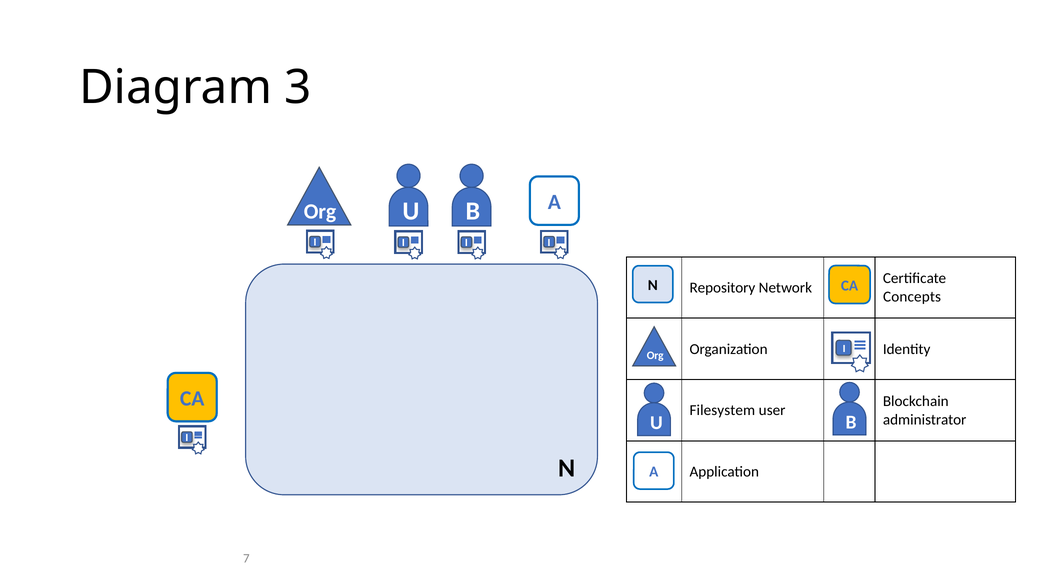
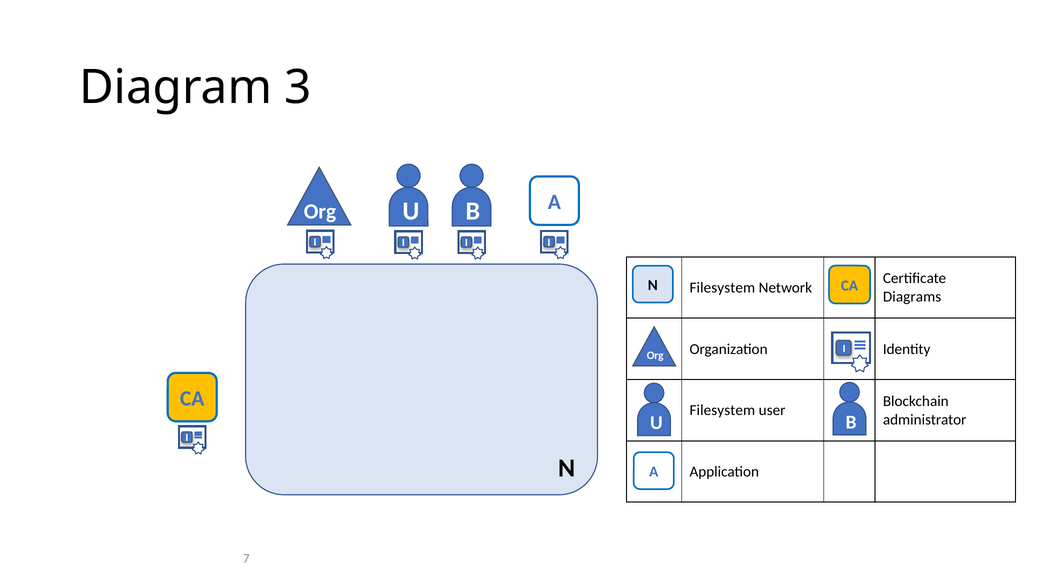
Repository: Repository -> Filesystem (722, 287)
Concepts: Concepts -> Diagrams (912, 297)
